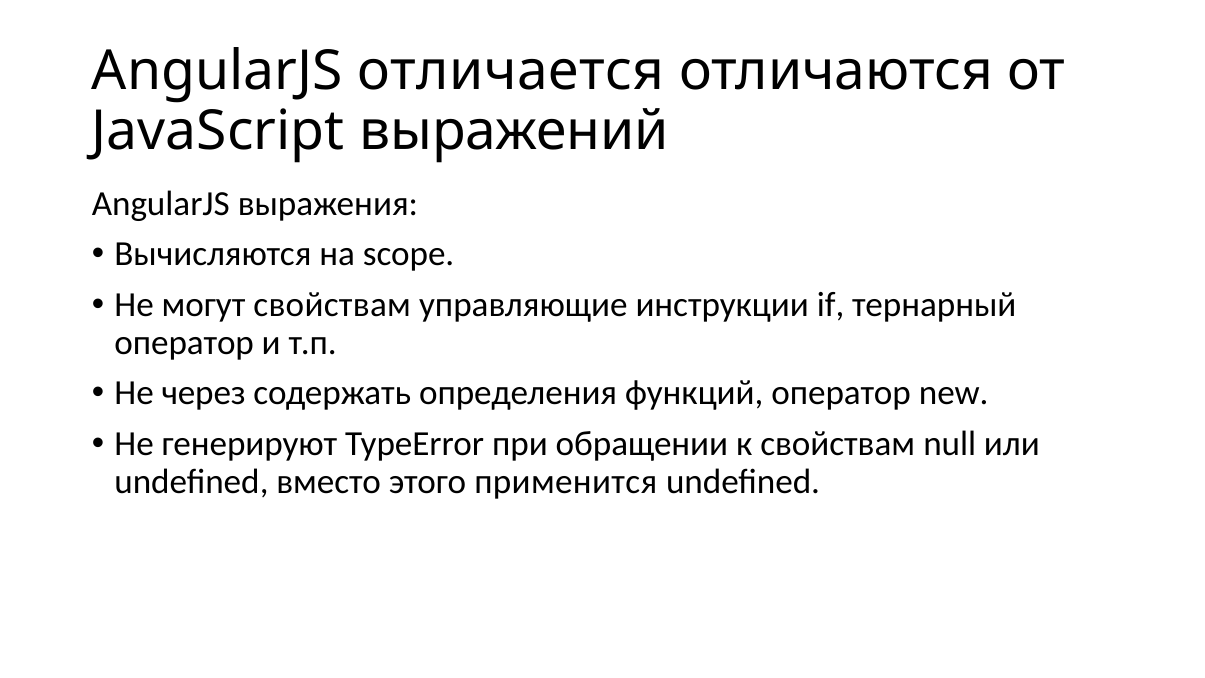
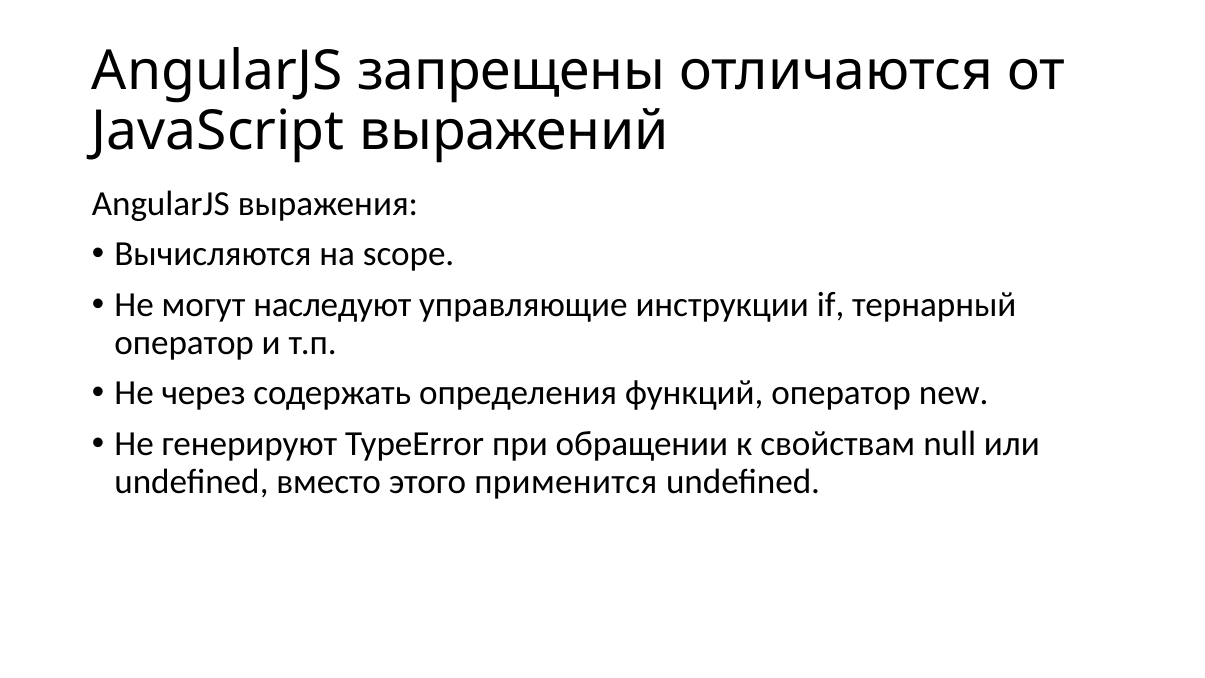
отличается: отличается -> запрещены (511, 71)
могут свойствам: свойствам -> наследуют (332, 305)
